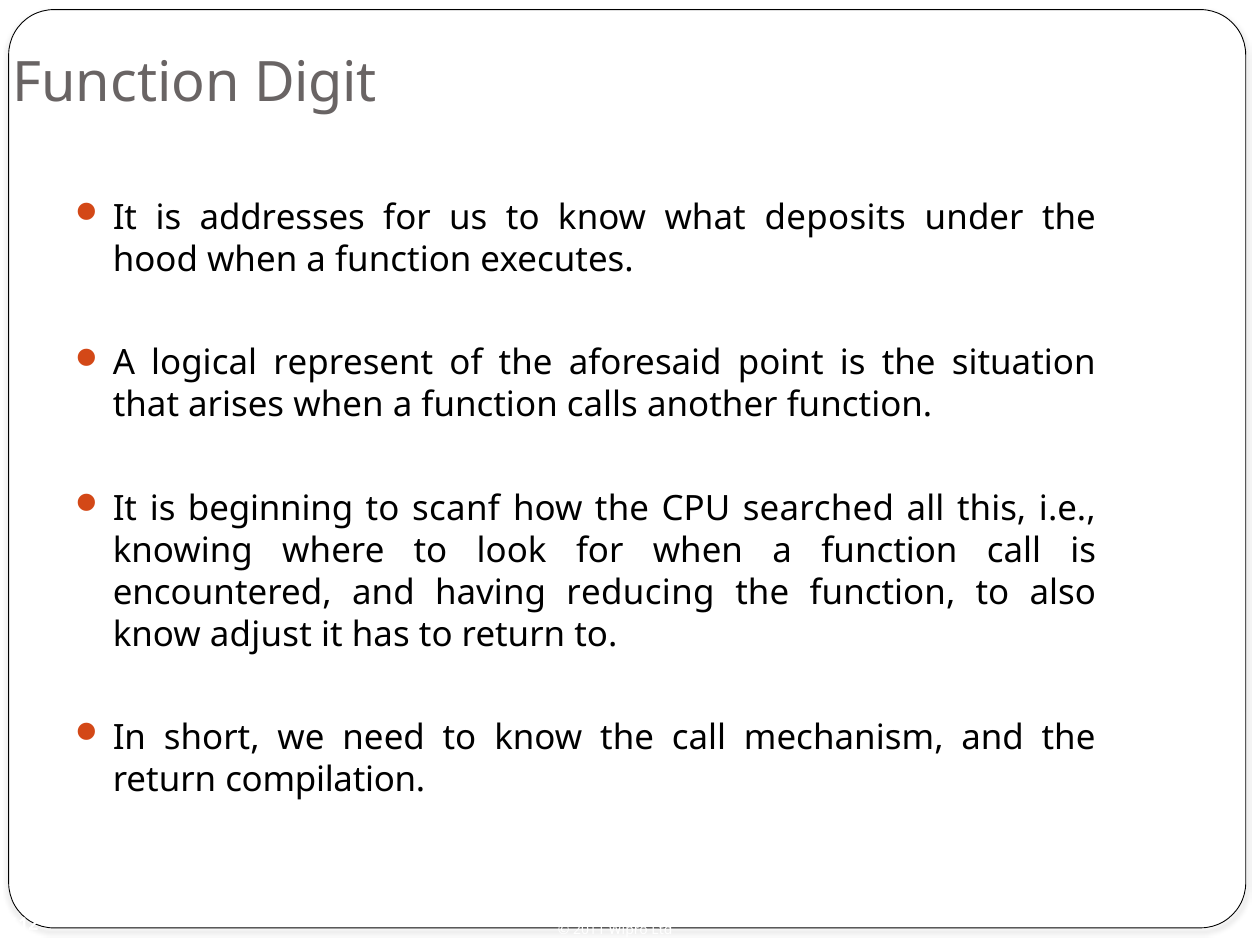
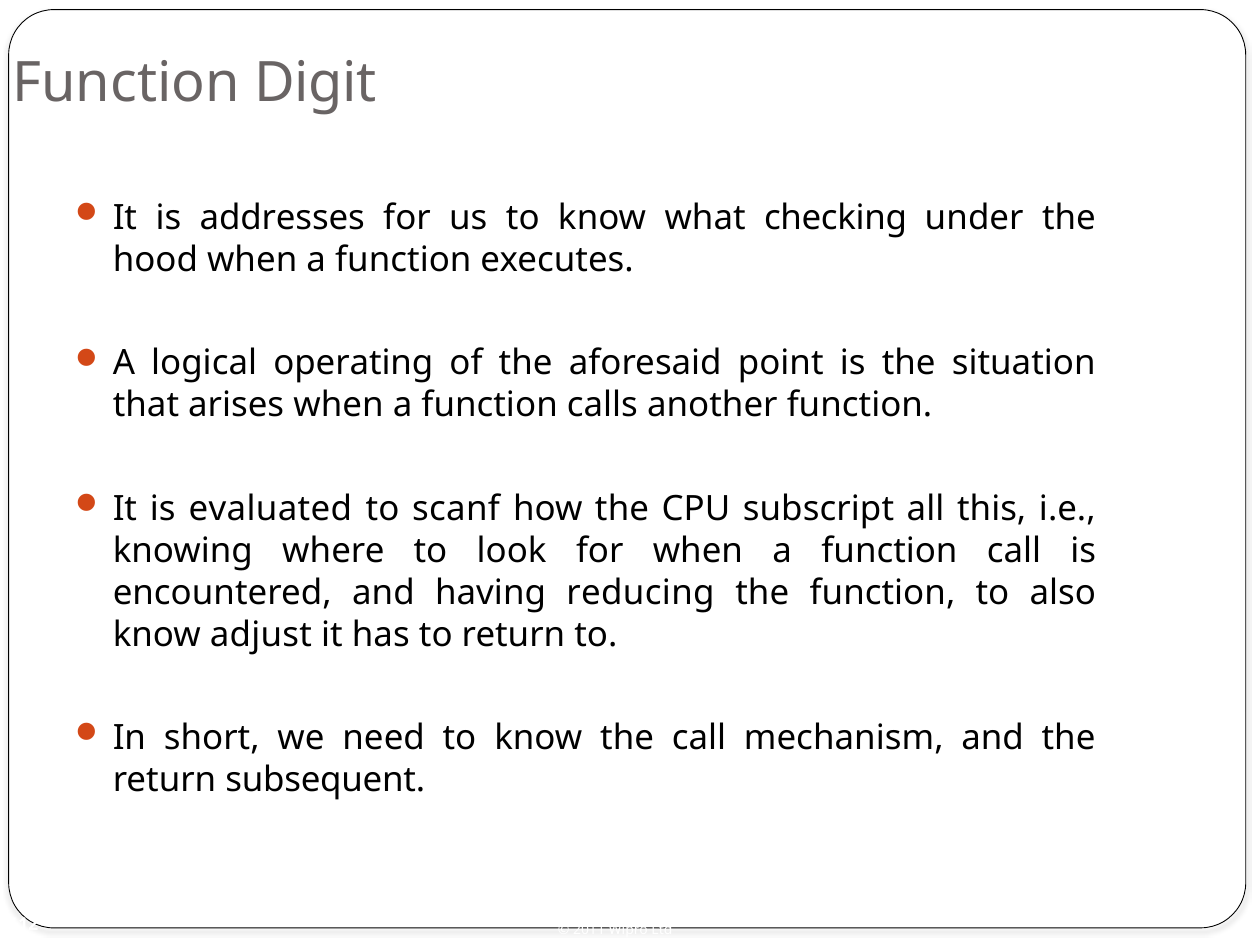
deposits: deposits -> checking (836, 218)
represent: represent -> operating (353, 364)
beginning: beginning -> evaluated (270, 509)
searched: searched -> subscript (818, 509)
compilation: compilation -> subsequent (325, 780)
